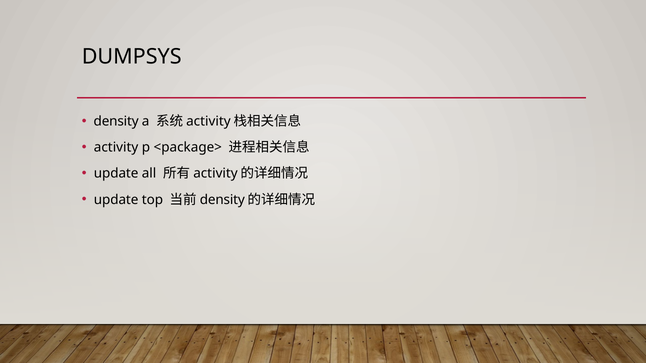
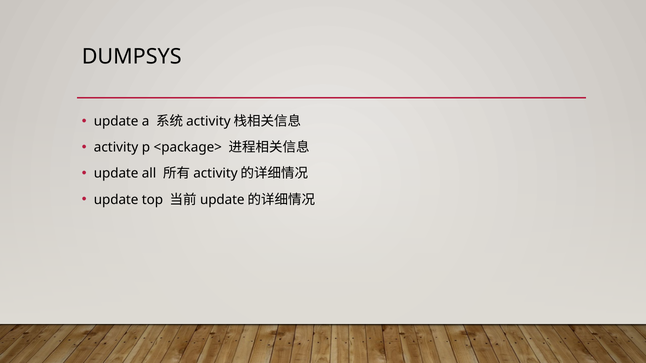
density: density -> update (116, 121)
density: density -> update (222, 200)
